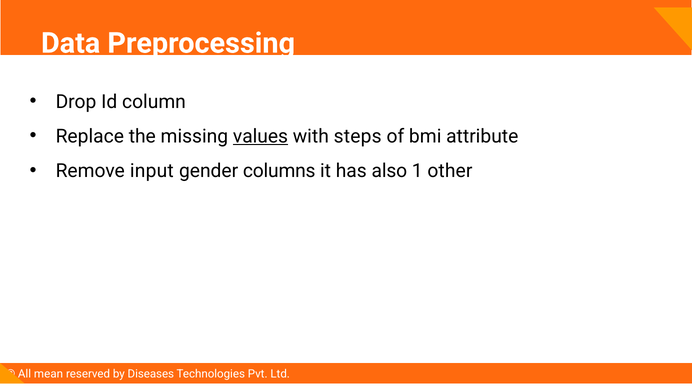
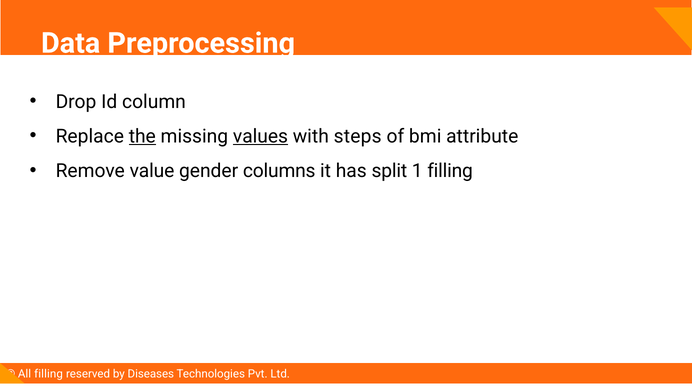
the underline: none -> present (142, 136)
input: input -> value (152, 171)
also: also -> split (389, 171)
1 other: other -> filling (450, 171)
mean: mean -> filling (49, 374)
